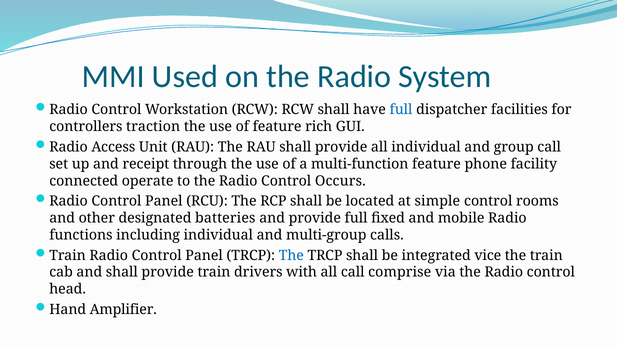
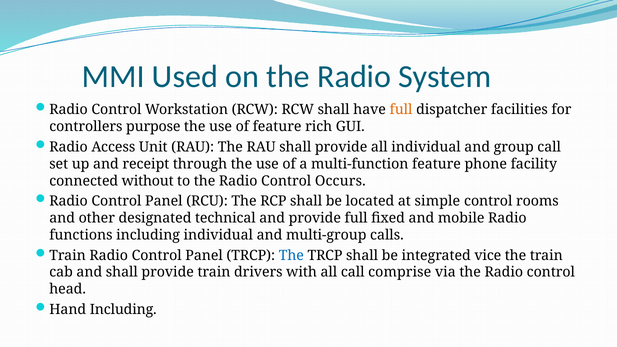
full colour: blue -> orange (401, 110)
traction: traction -> purpose (153, 127)
operate: operate -> without (148, 181)
batteries: batteries -> technical (225, 218)
Hand Amplifier: Amplifier -> Including (123, 310)
